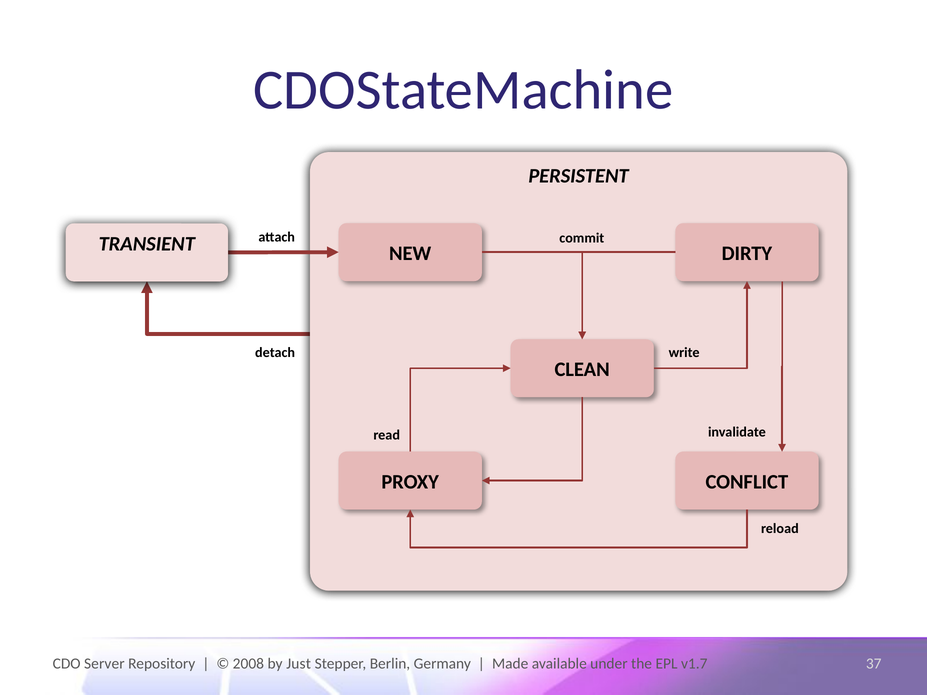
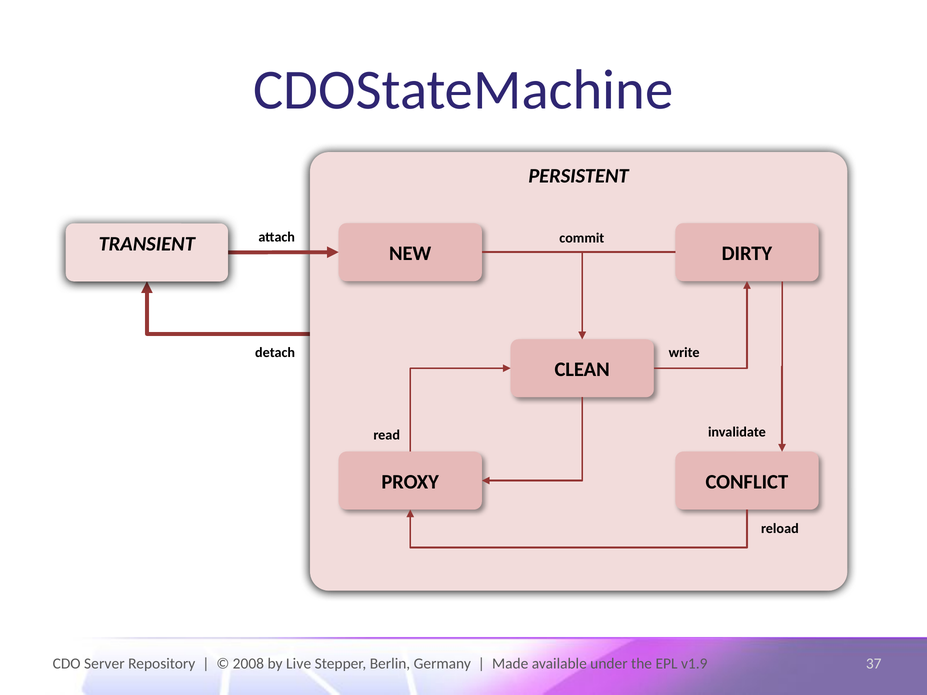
Just: Just -> Live (299, 664)
v1.7: v1.7 -> v1.9 (694, 664)
